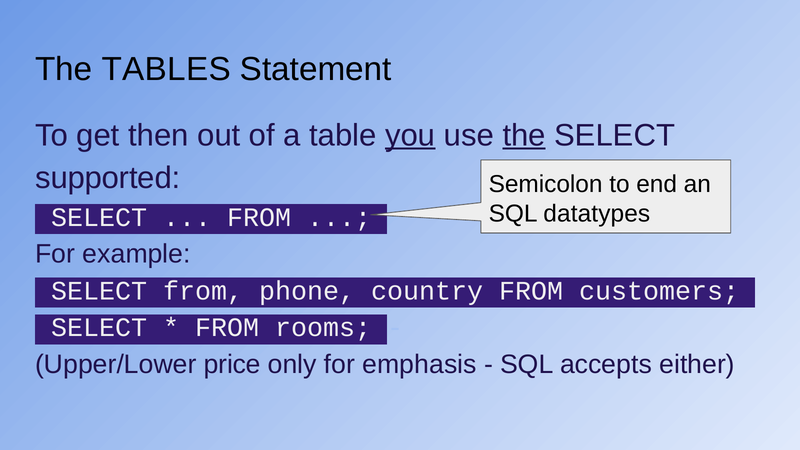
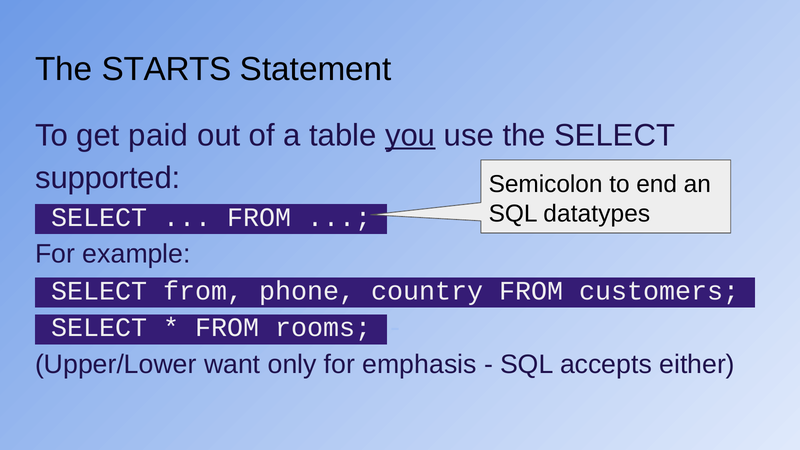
TABLES: TABLES -> STARTS (167, 69)
then: then -> paid (158, 135)
the underline: present -> none (524, 135)
price: price -> want (232, 364)
